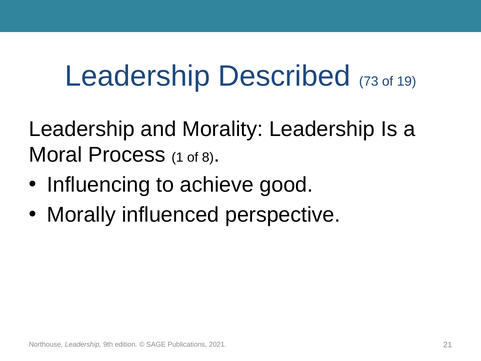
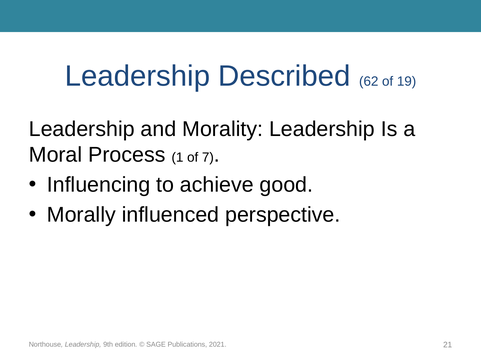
73: 73 -> 62 (369, 81)
8: 8 -> 7 (208, 157)
